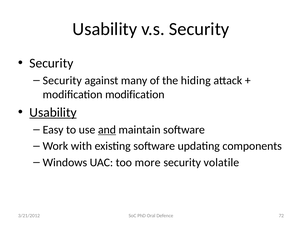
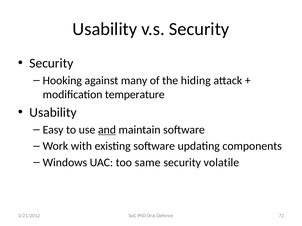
Security: Security -> Hooking (62, 81)
modification modification: modification -> temperature (135, 95)
Usability underline: present -> none (53, 113)
more: more -> same (148, 163)
